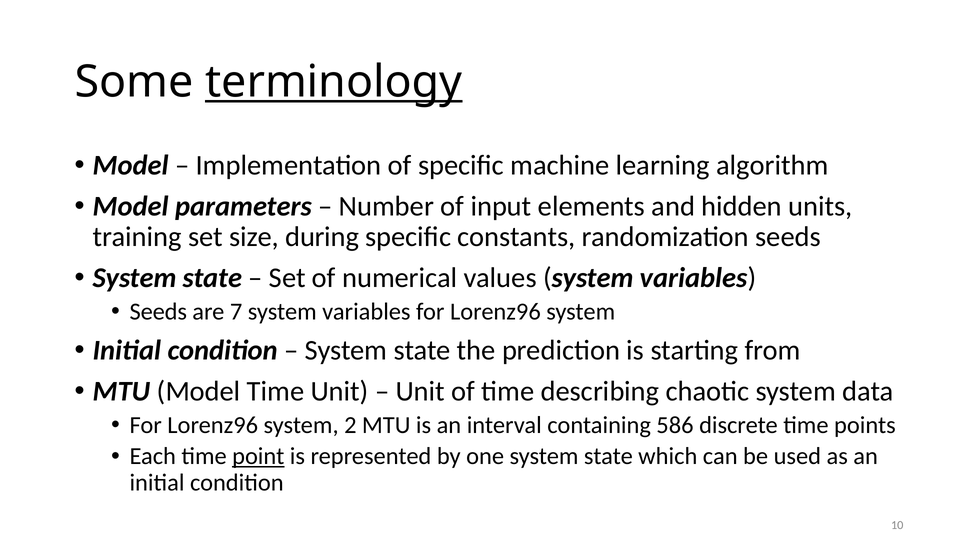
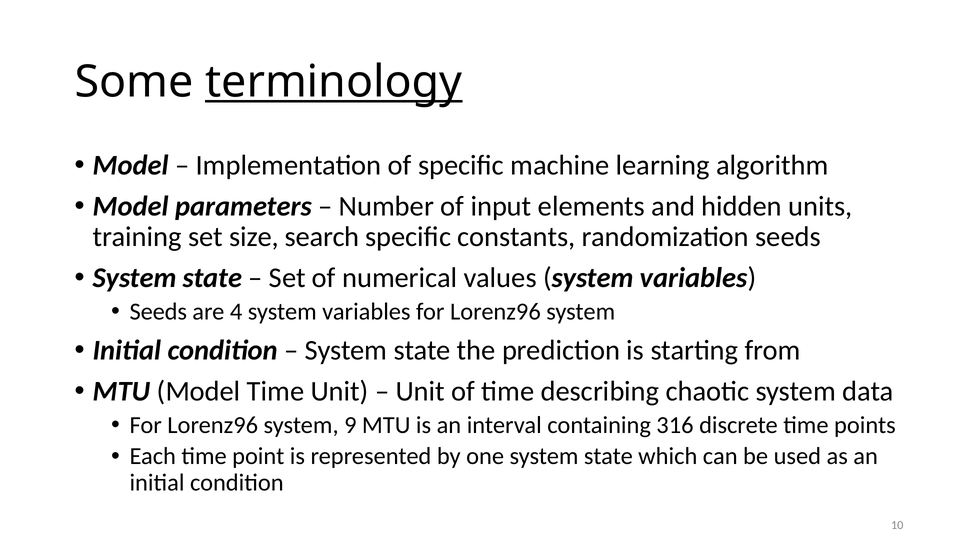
during: during -> search (322, 237)
7: 7 -> 4 (236, 312)
2: 2 -> 9 (350, 425)
586: 586 -> 316 (675, 425)
point underline: present -> none (258, 457)
